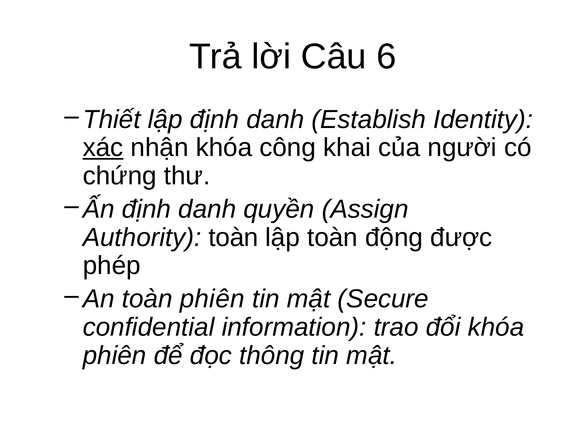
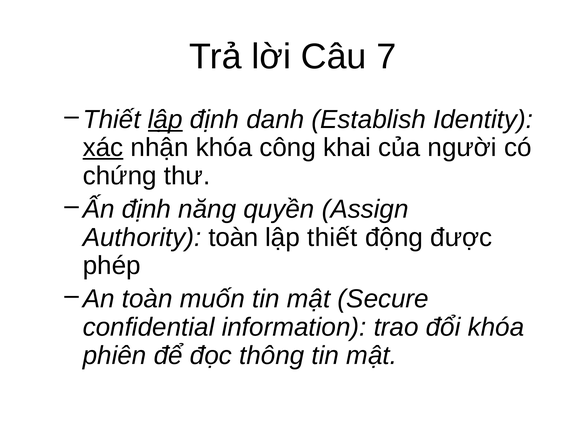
6: 6 -> 7 (386, 57)
lập underline: none -> present (165, 119)
Ấn định danh: danh -> năng (207, 209)
lập toàn: toàn -> thiết (332, 237)
toàn phiên: phiên -> muốn (212, 299)
